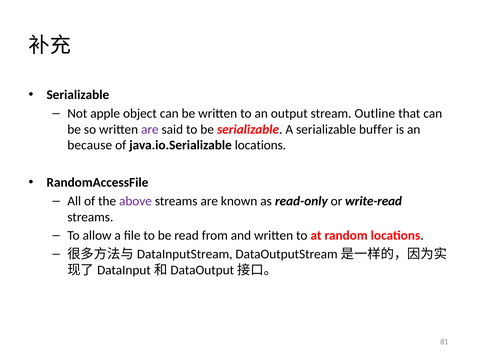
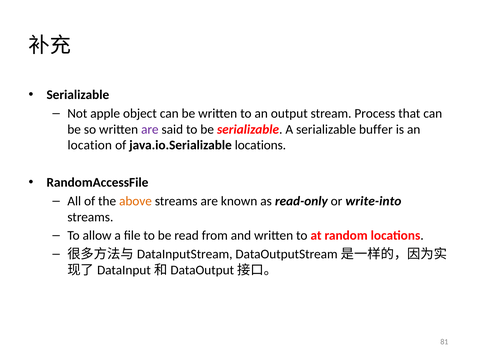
Outline: Outline -> Process (375, 113)
because: because -> location (90, 145)
above colour: purple -> orange (136, 201)
write-read: write-read -> write-into (373, 201)
